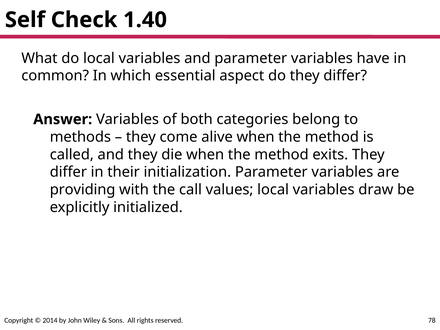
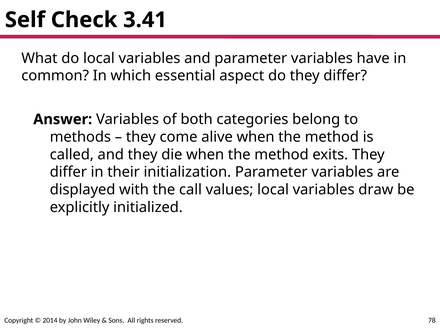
1.40: 1.40 -> 3.41 (145, 20)
providing: providing -> displayed (83, 190)
